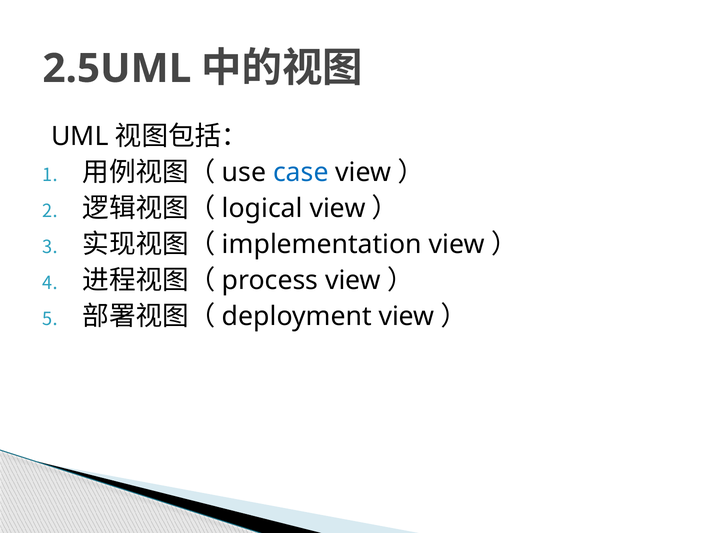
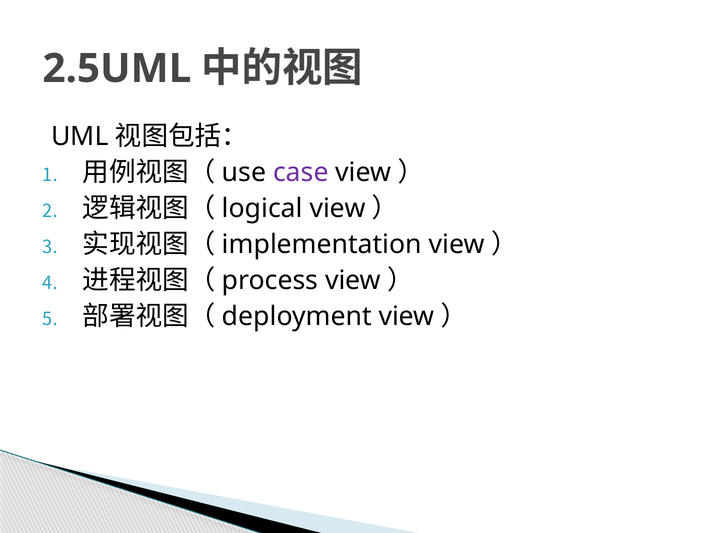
case colour: blue -> purple (301, 172)
